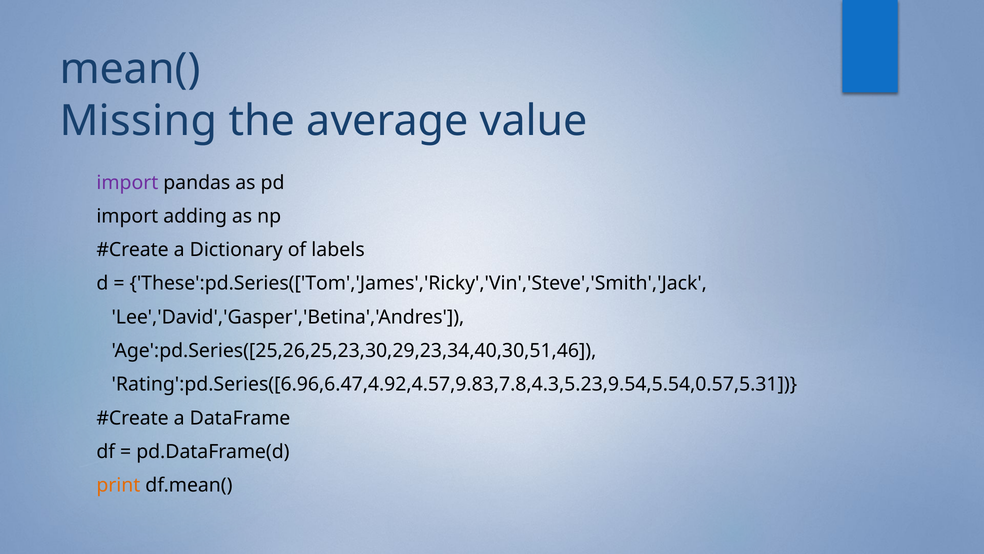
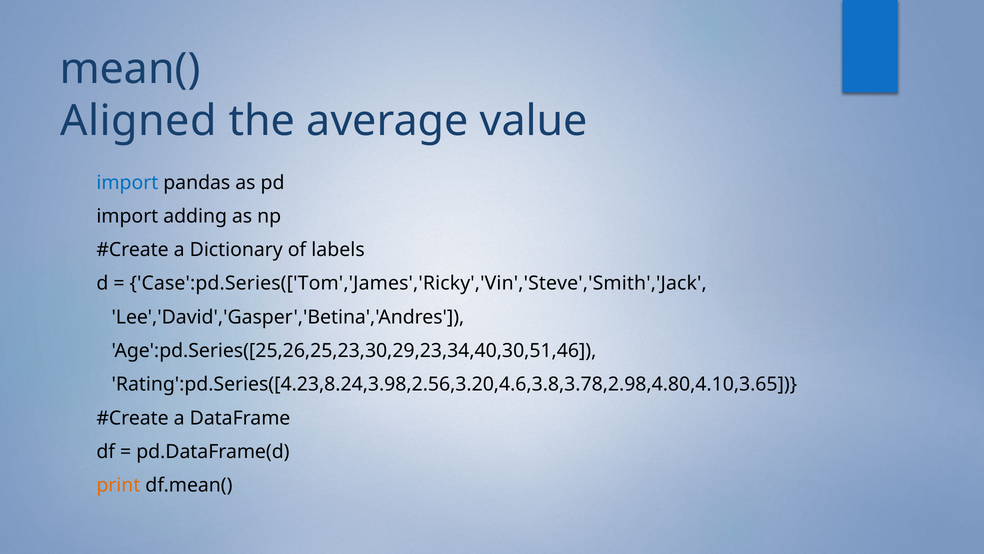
Missing: Missing -> Aligned (138, 121)
import colour: purple -> blue (127, 182)
These':pd.Series(['Tom','James','Ricky','Vin','Steve','Smith','Jack: These':pd.Series(['Tom','James','Ricky','Vin','Steve','Smith','Jack -> Case':pd.Series(['Tom','James','Ricky','Vin','Steve','Smith','Jack (418, 283)
Rating':pd.Series([6.96,6.47,4.92,4.57,9.83,7.8,4.3,5.23,9.54,5.54,0.57,5.31: Rating':pd.Series([6.96,6.47,4.92,4.57,9.83,7.8,4.3,5.23,9.54,5.54,0.57,5.31 -> Rating':pd.Series([4.23,8.24,3.98,2.56,3.20,4.6,3.8,3.78,2.98,4.80,4.10,3.65 (454, 384)
